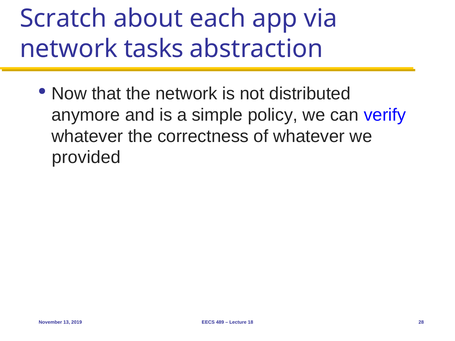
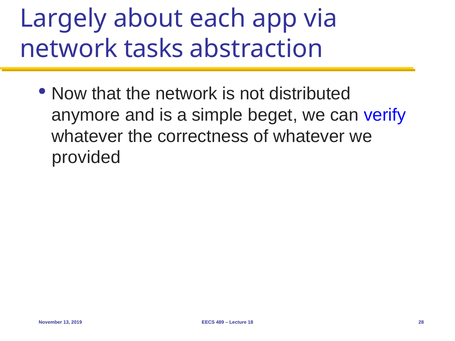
Scratch: Scratch -> Largely (63, 18)
policy: policy -> beget (273, 115)
